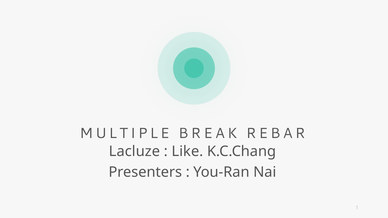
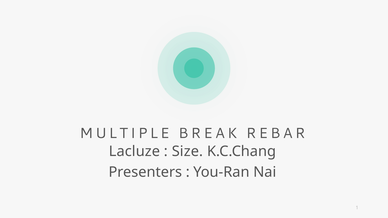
Like: Like -> Size (187, 151)
